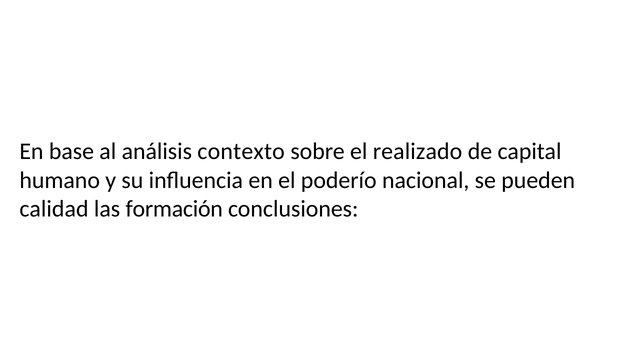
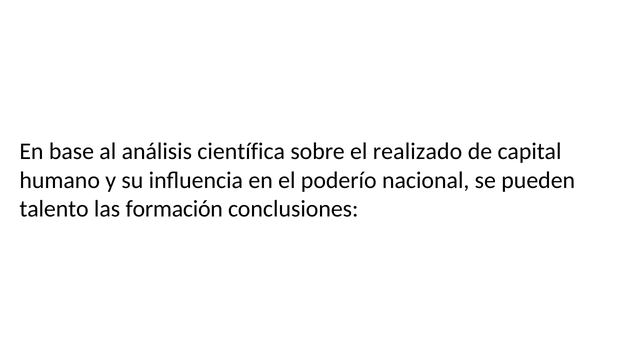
contexto: contexto -> científica (241, 151)
calidad: calidad -> talento (54, 209)
